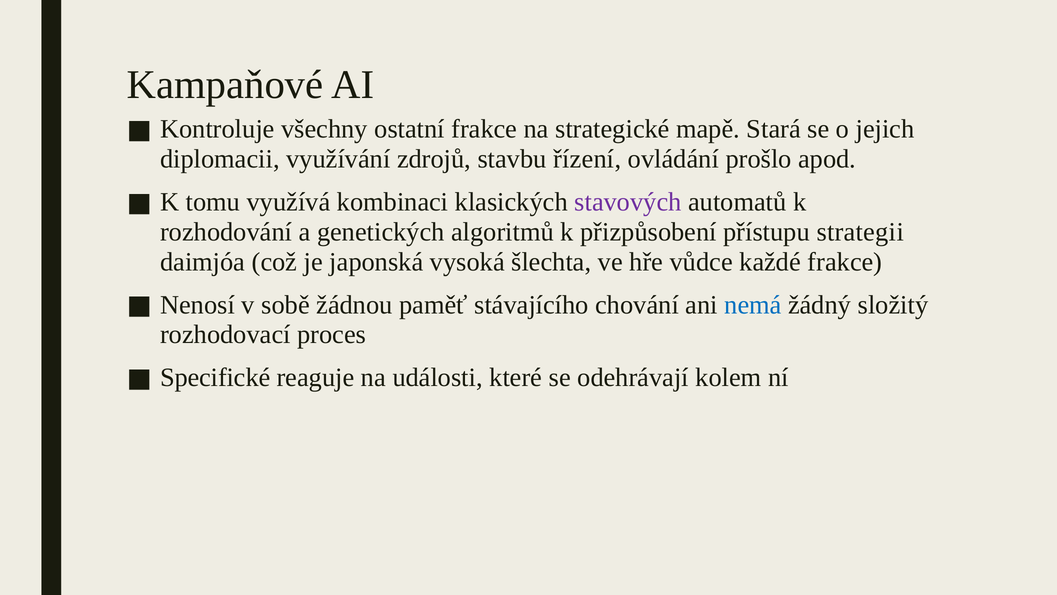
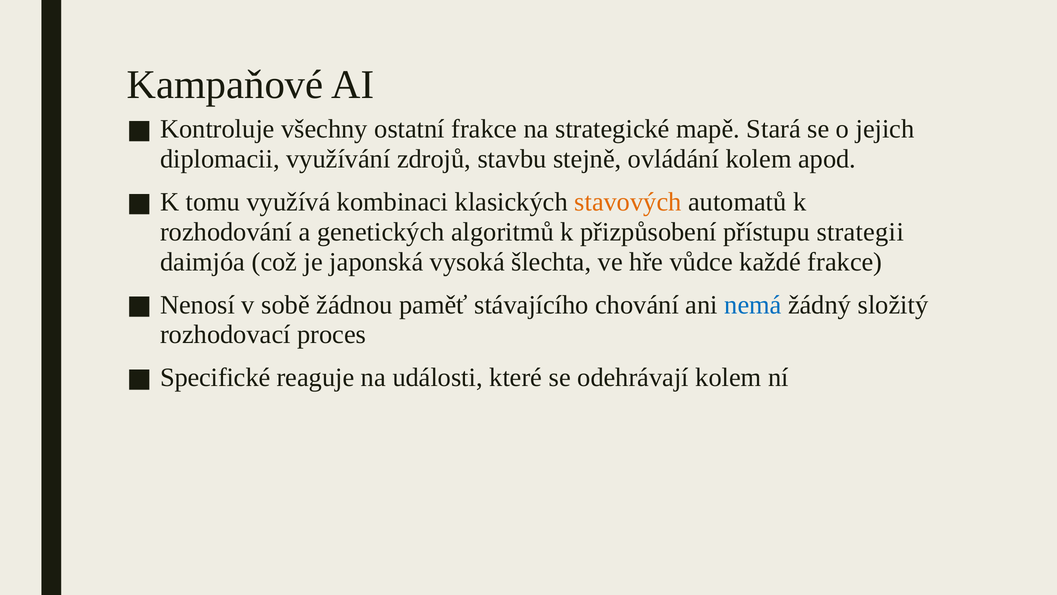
řízení: řízení -> stejně (587, 159)
ovládání prošlo: prošlo -> kolem (759, 159)
stavových colour: purple -> orange (628, 202)
